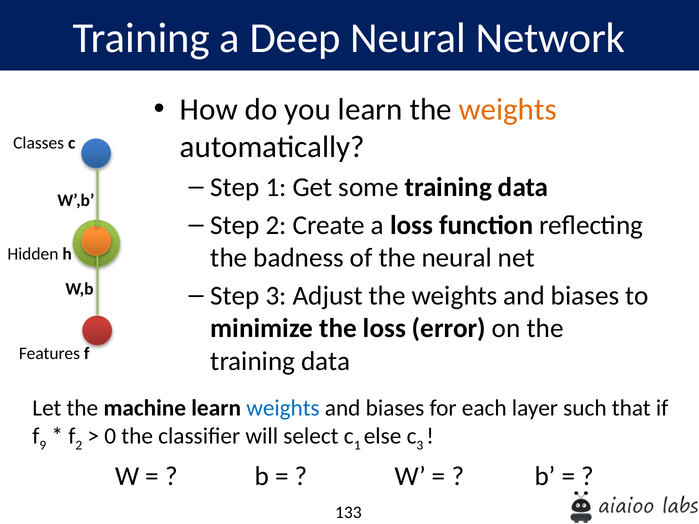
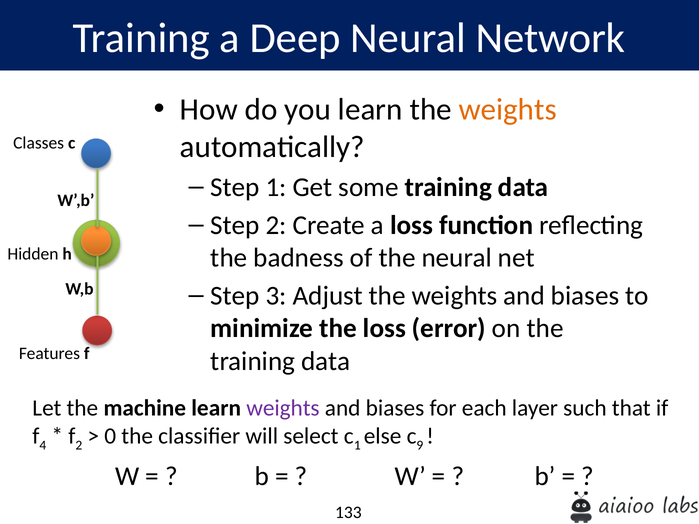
weights colour: blue -> purple (283, 408)
9: 9 -> 4 (43, 445)
c 3: 3 -> 9 (420, 445)
